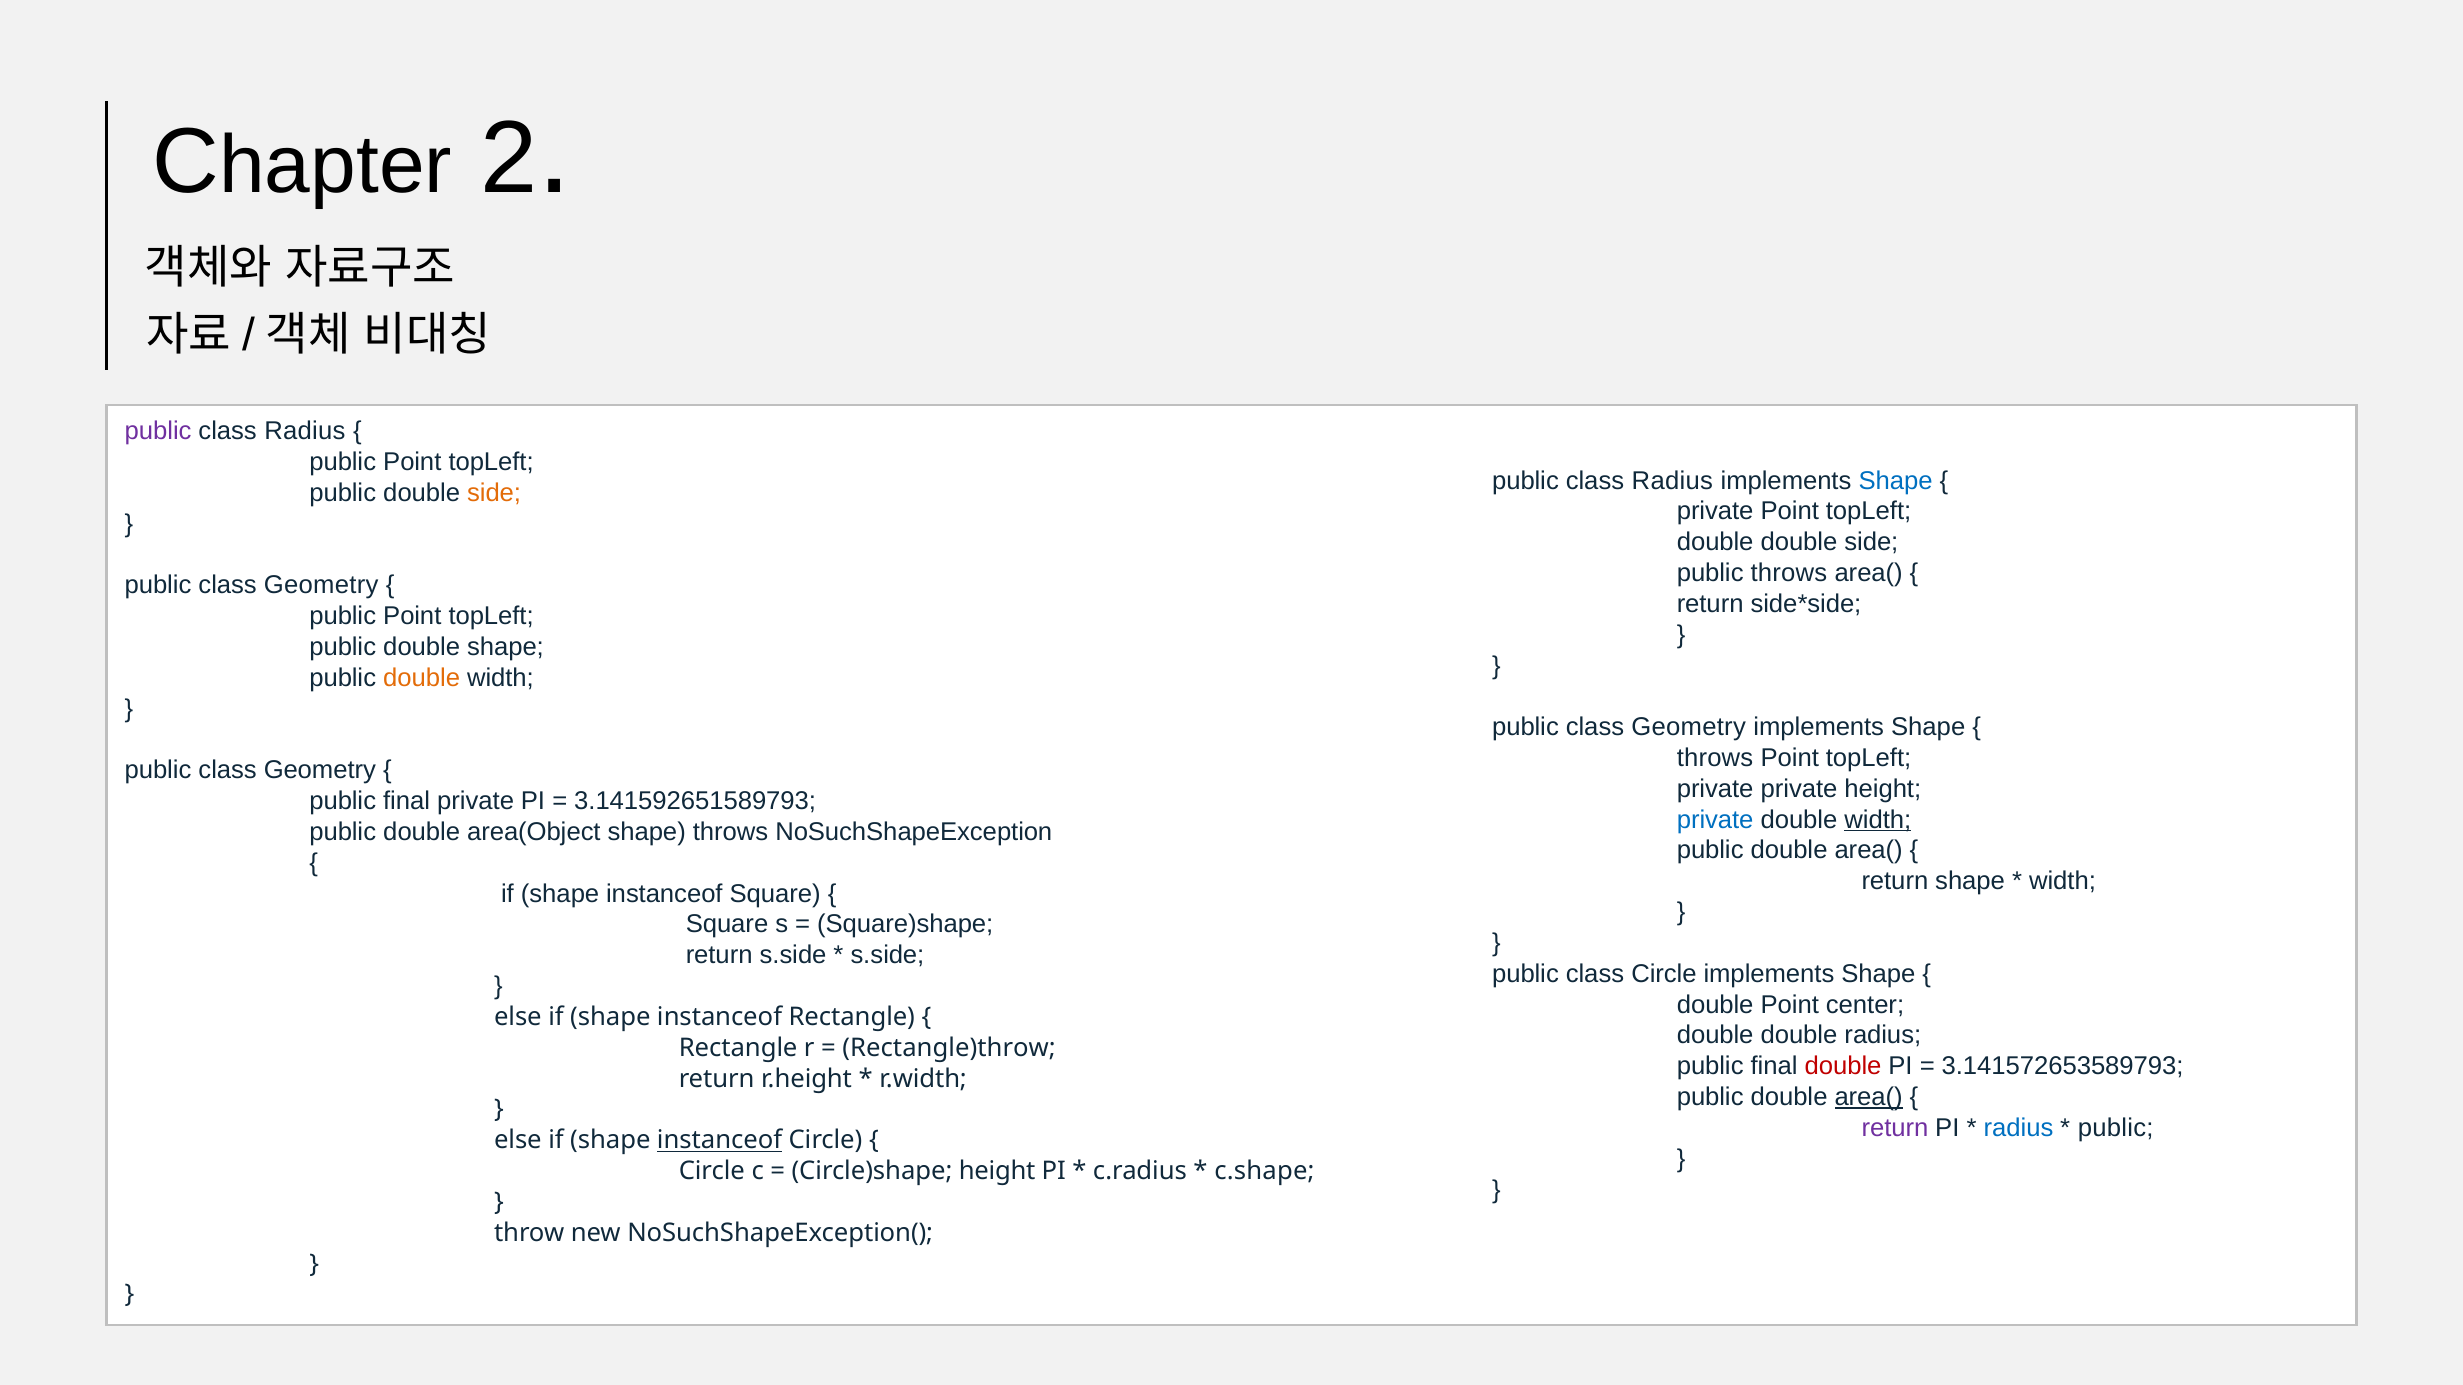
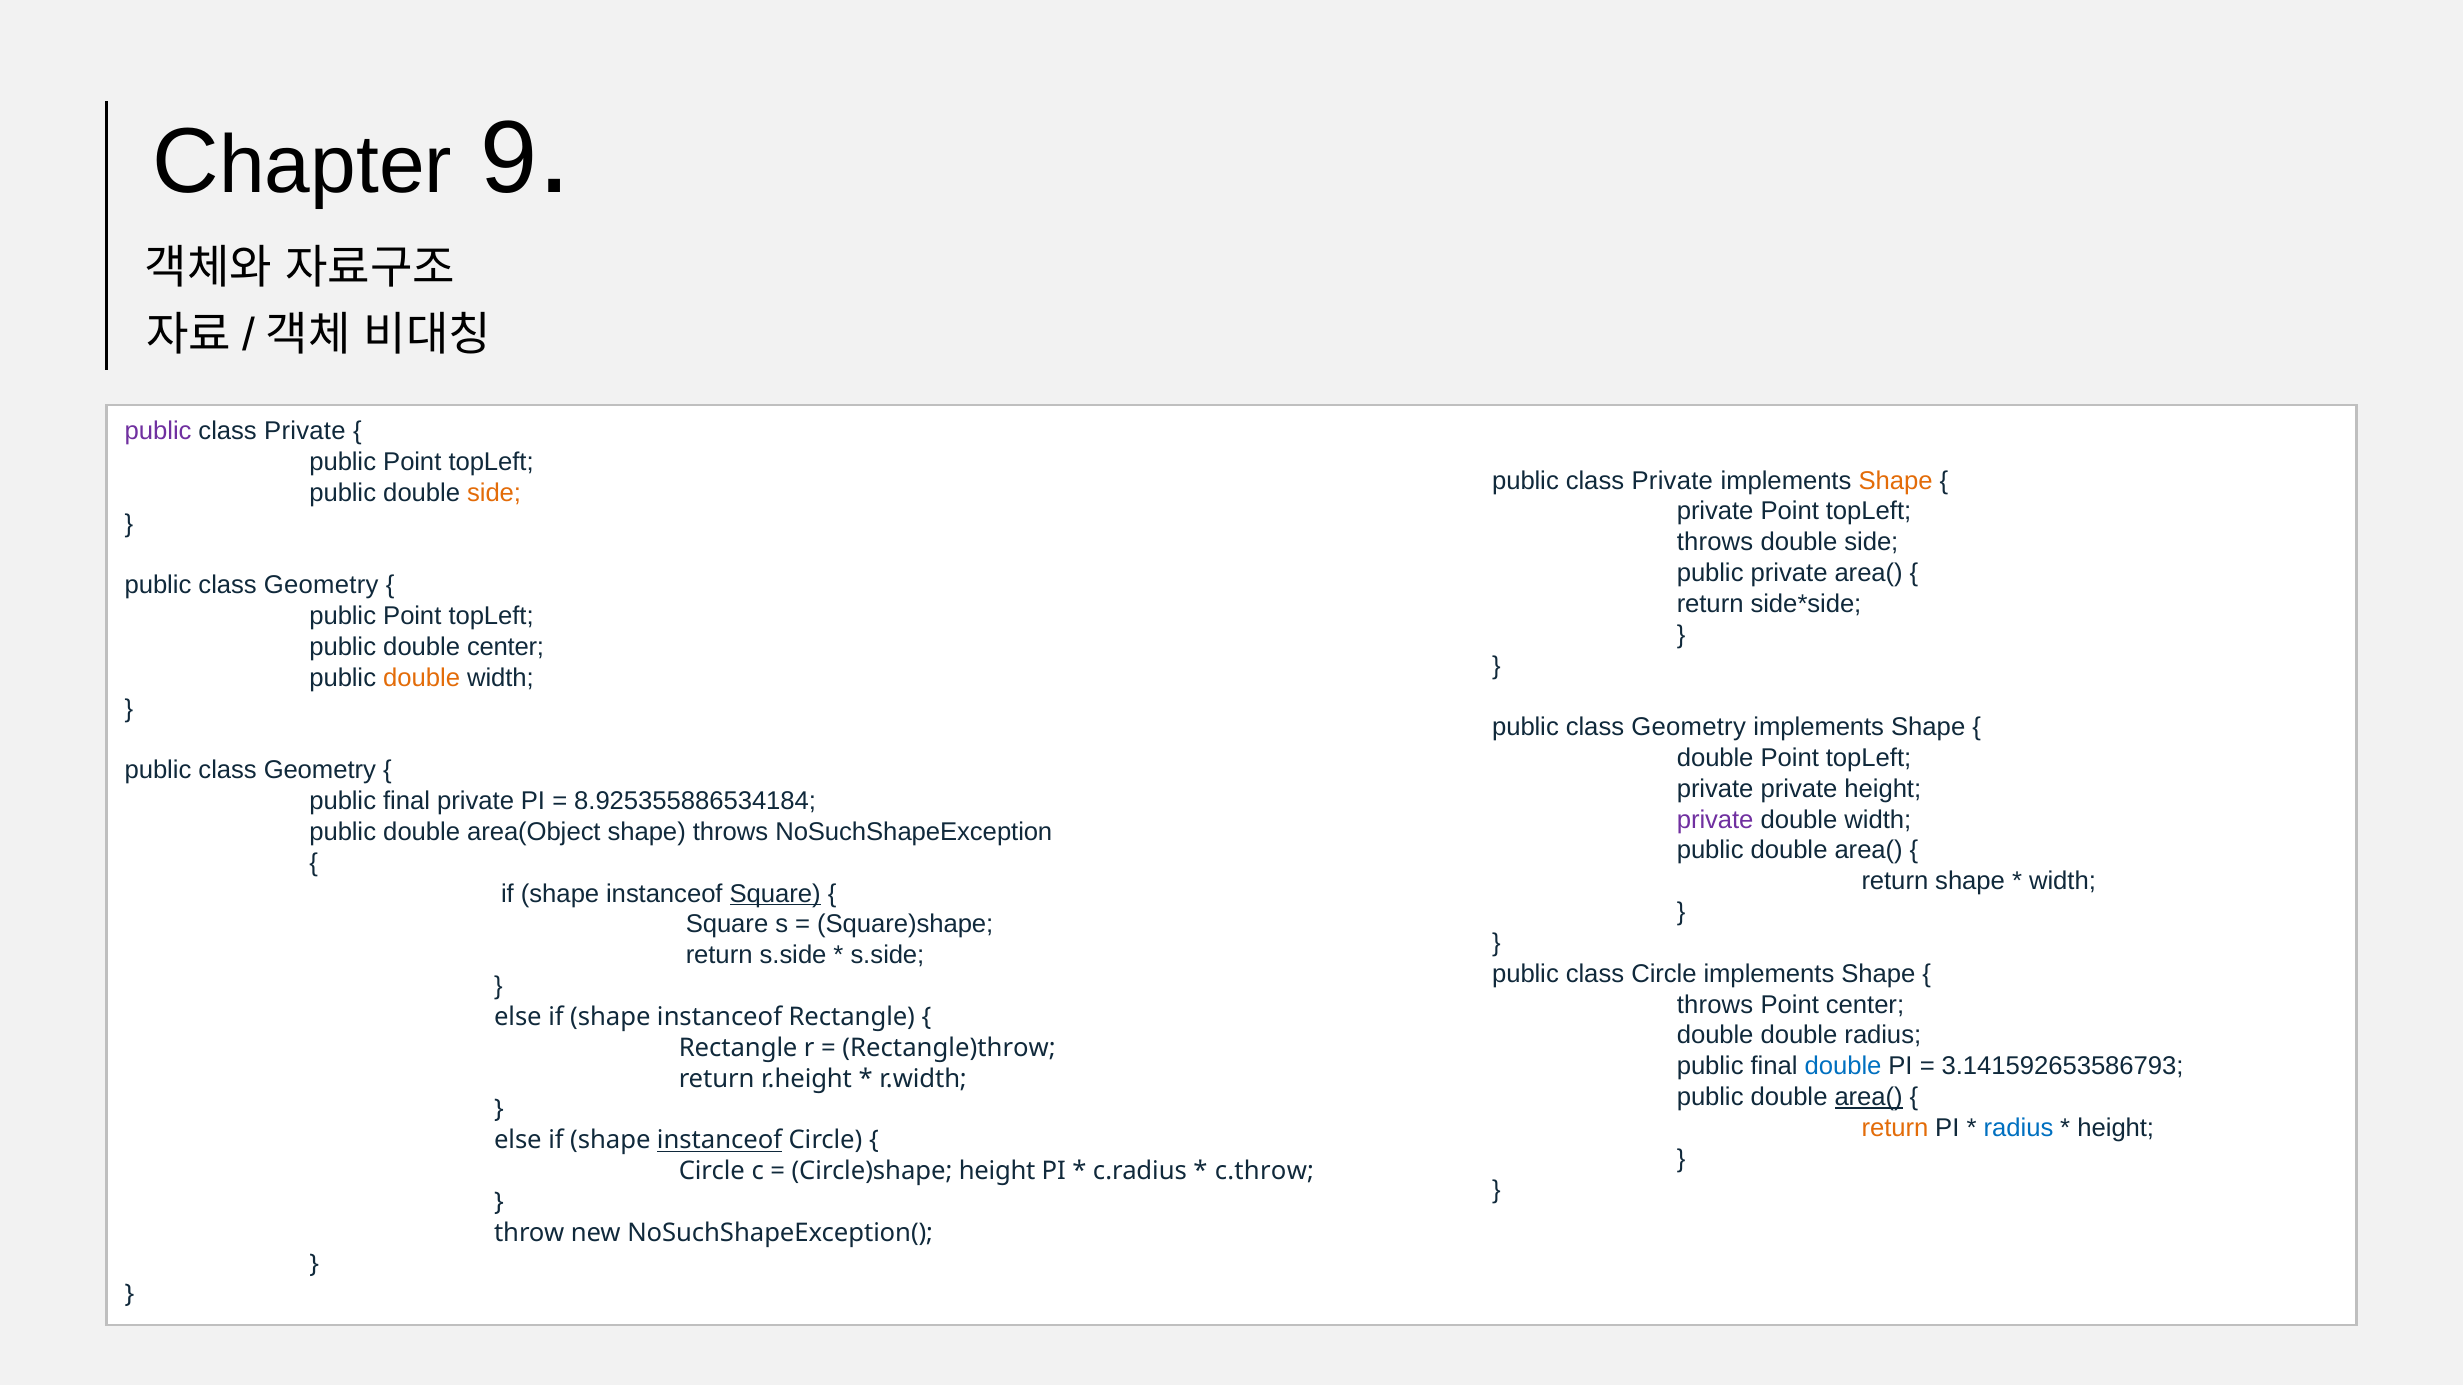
2: 2 -> 9 (509, 158)
Radius: Radius -> Private (305, 431)
Radius: Radius -> Private (1672, 481)
Shape colour: blue -> orange (1896, 481)
double: double -> throws (1715, 542)
public throws: throws -> private (1789, 573)
double shape: shape -> center (506, 647)
throws: throws -> double (1715, 758)
3.141592651589793: 3.141592651589793 -> 8.925355886534184 (695, 801)
private colour: blue -> purple (1715, 820)
width underline: present -> none (1878, 820)
Square underline: none -> present (775, 894)
double: double -> throws (1715, 1005)
double colour: red -> blue (1843, 1067)
3.141572653589793: 3.141572653589793 -> 3.141592653586793 (2063, 1067)
return colour: purple -> orange (1895, 1128)
public: public -> height (2116, 1128)
c.shape: c.shape -> c.throw (1264, 1171)
